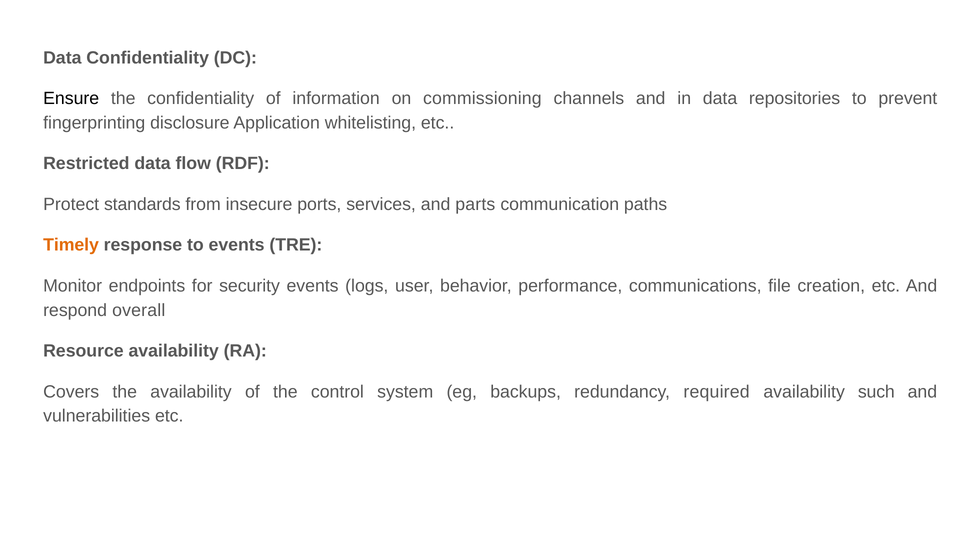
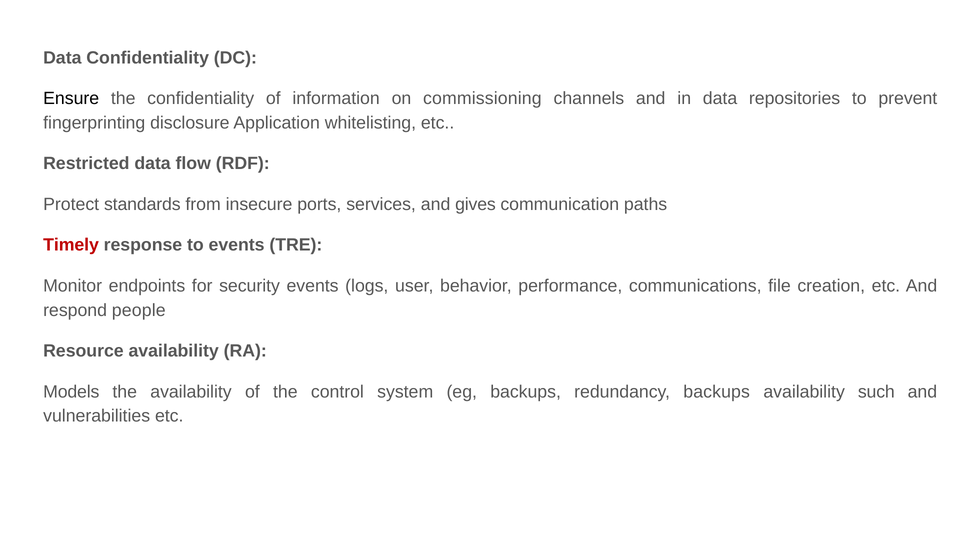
parts: parts -> gives (475, 204)
Timely colour: orange -> red (71, 245)
overall: overall -> people (139, 310)
Covers: Covers -> Models (71, 392)
redundancy required: required -> backups (717, 392)
